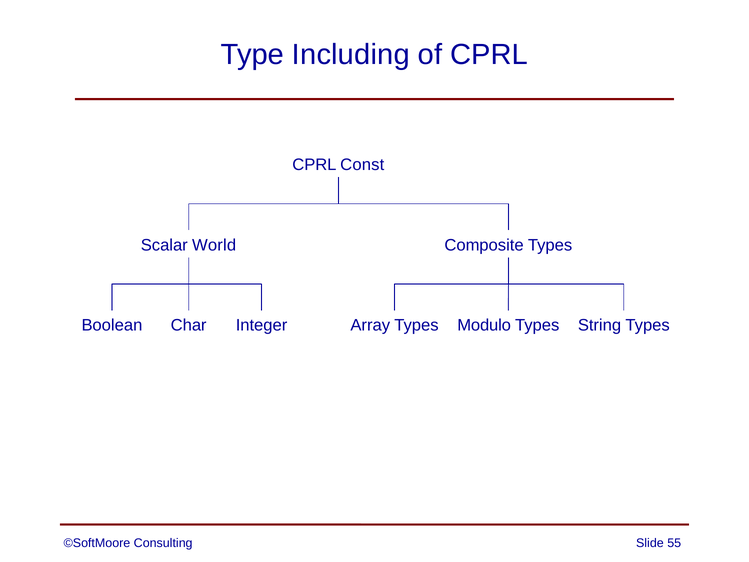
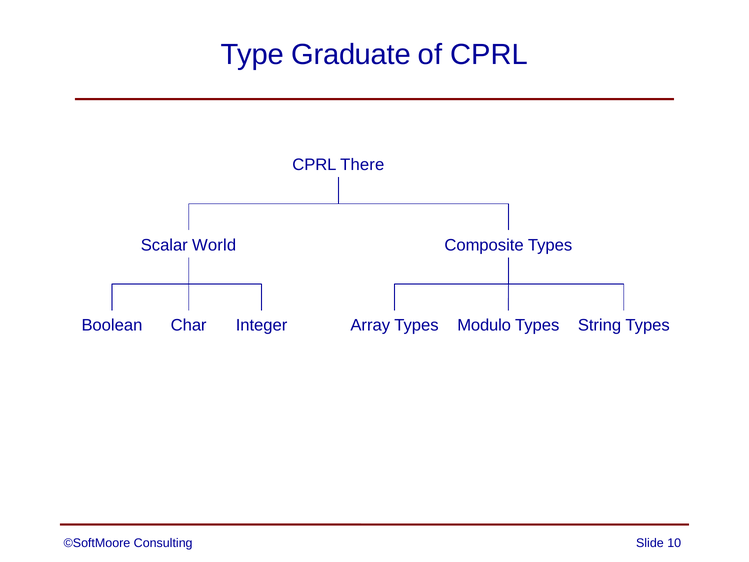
Including: Including -> Graduate (351, 54)
Const: Const -> There (362, 165)
55: 55 -> 10 (674, 543)
